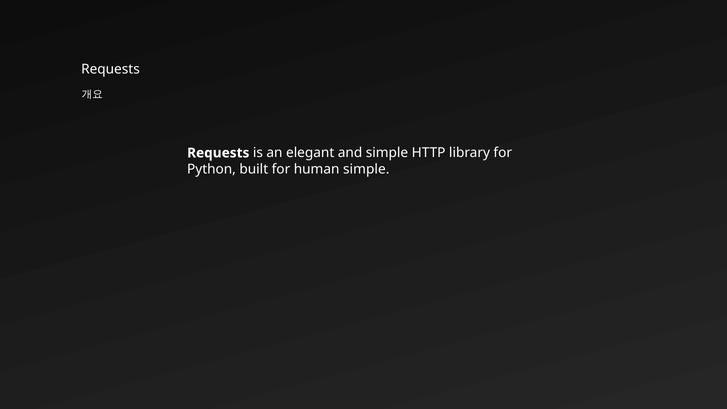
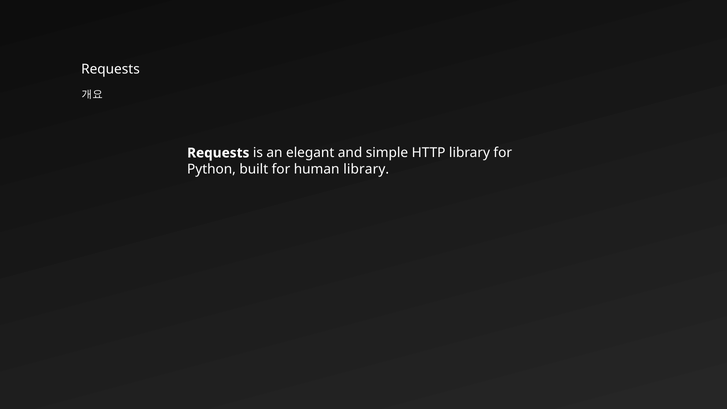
human simple: simple -> library (366, 169)
